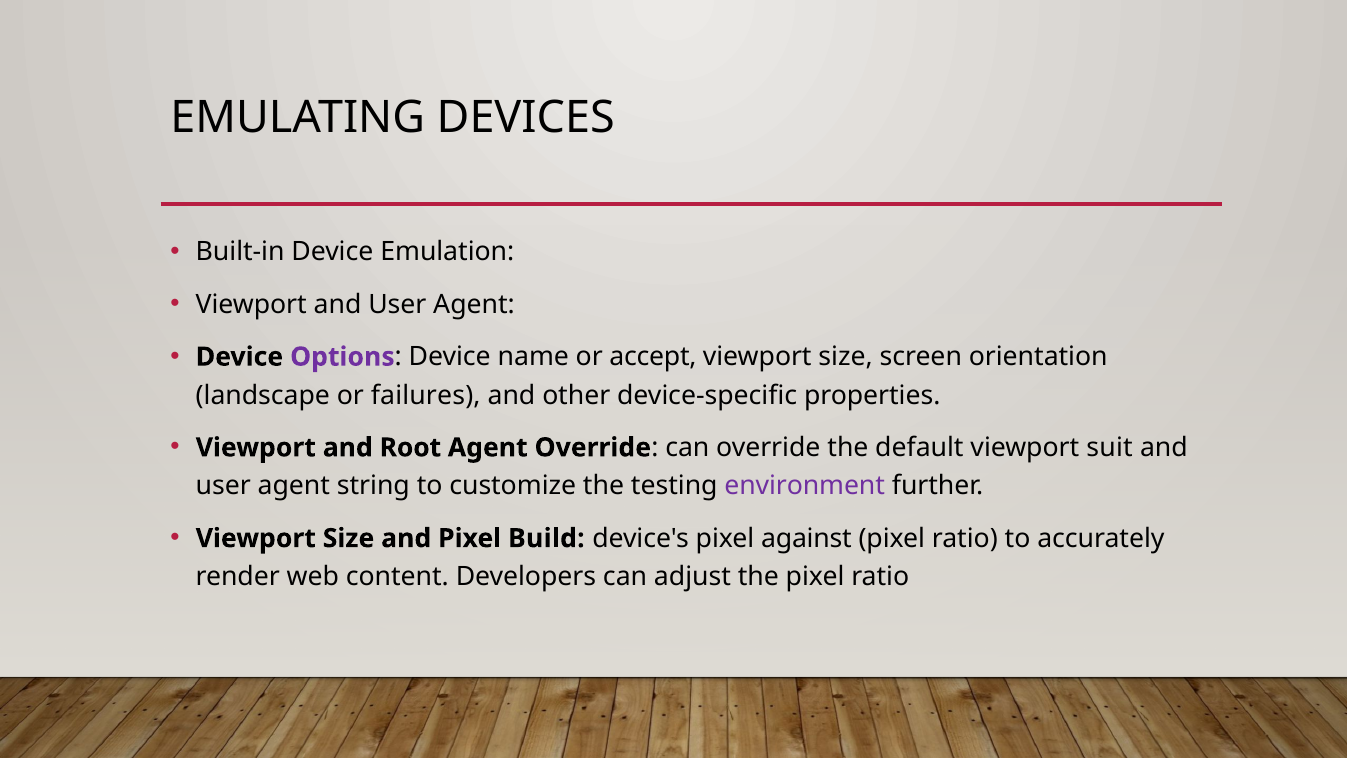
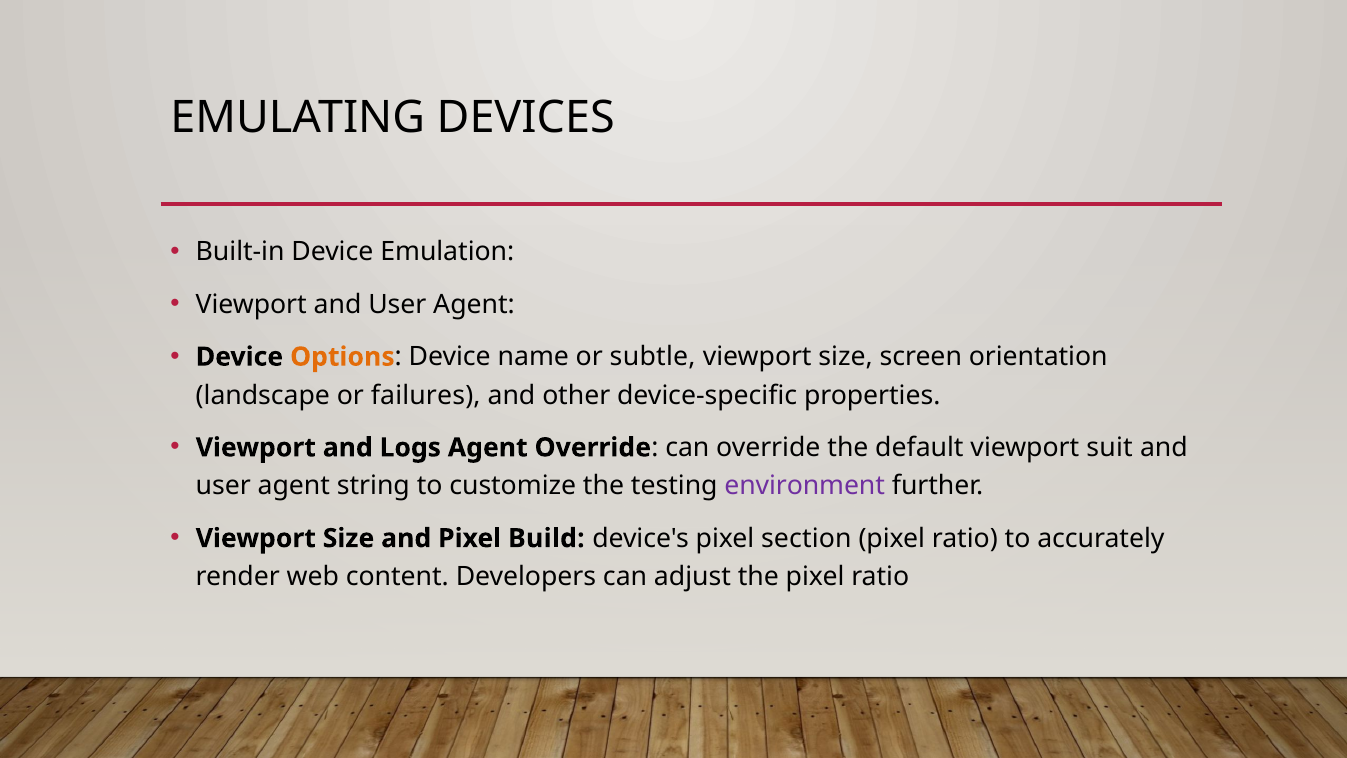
Options colour: purple -> orange (342, 357)
accept: accept -> subtle (653, 357)
Root: Root -> Logs (410, 447)
against: against -> section (806, 538)
